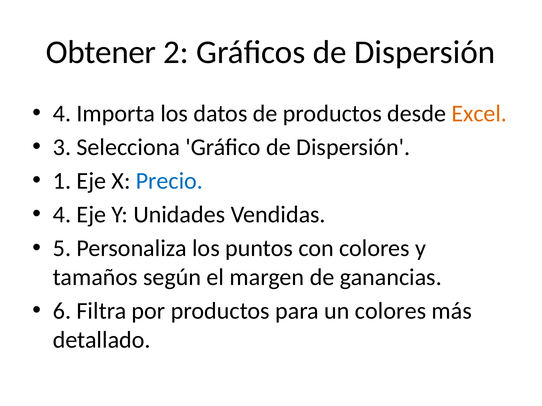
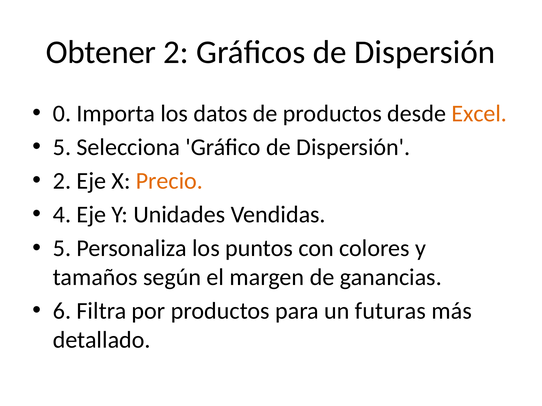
4: 4 -> 0 (62, 114)
3: 3 -> 5 (62, 147)
1: 1 -> 2 (62, 181)
Precio colour: blue -> orange (169, 181)
un colores: colores -> futuras (391, 311)
